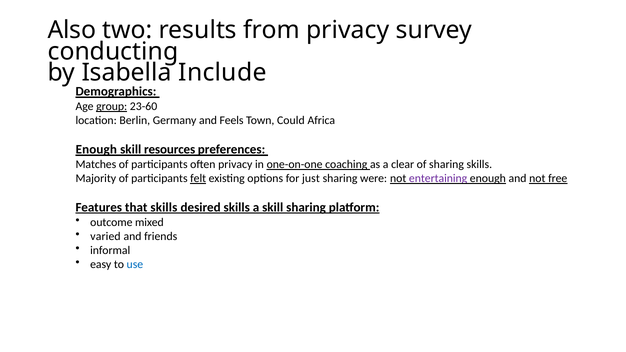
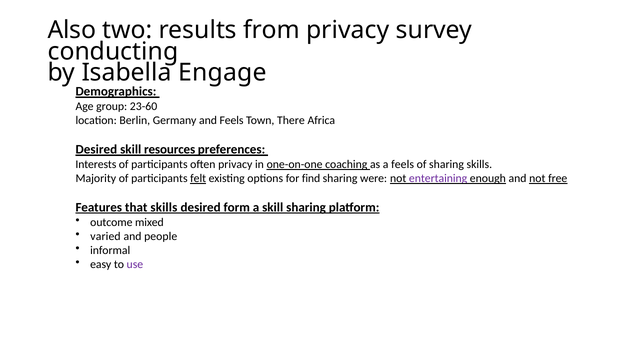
Include: Include -> Engage (222, 73)
group underline: present -> none (112, 106)
Could: Could -> There (291, 121)
Enough: Enough -> Desired (96, 150)
Matches: Matches -> Interests (96, 164)
a clear: clear -> feels (403, 164)
just: just -> find (311, 178)
desired skills: skills -> form (237, 207)
friends: friends -> people (161, 236)
use colour: blue -> purple (135, 265)
